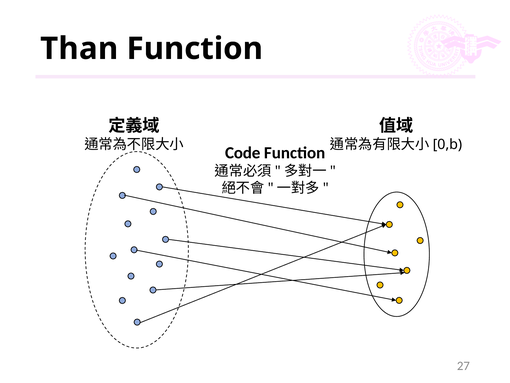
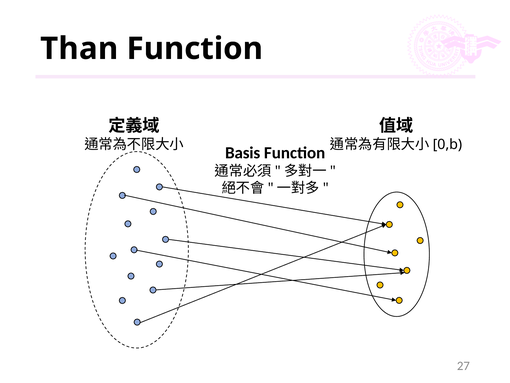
Code: Code -> Basis (243, 153)
